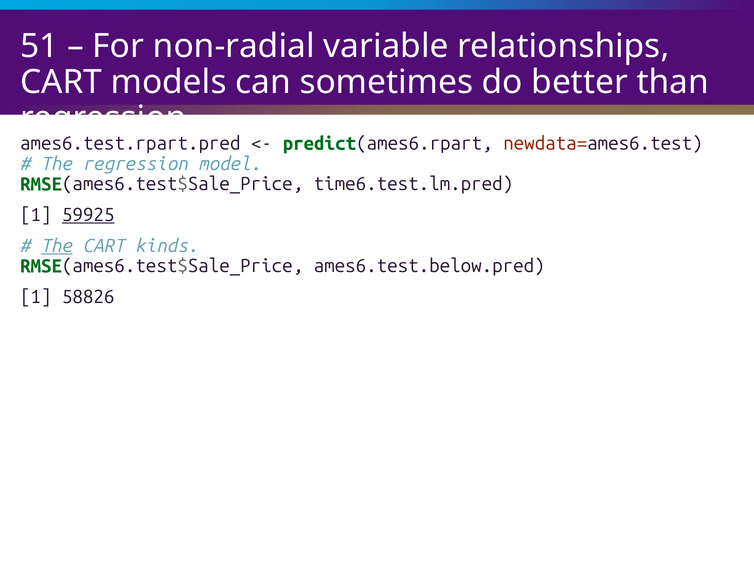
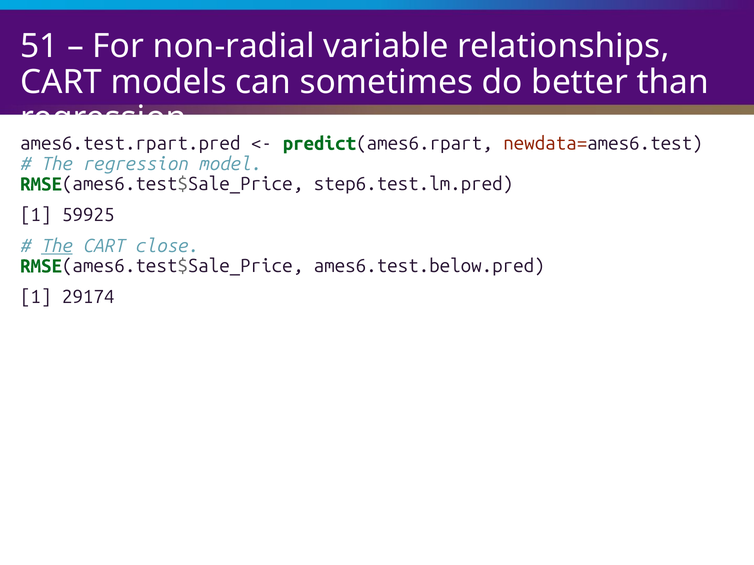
time6.test.lm.pred: time6.test.lm.pred -> step6.test.lm.pred (413, 184)
59925 underline: present -> none (88, 215)
kinds: kinds -> close (167, 246)
58826: 58826 -> 29174 (88, 297)
